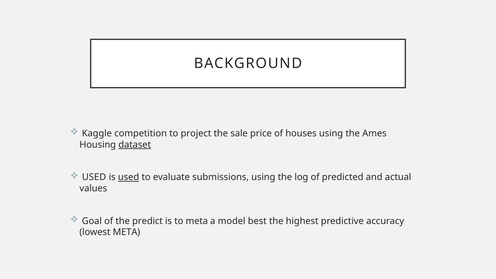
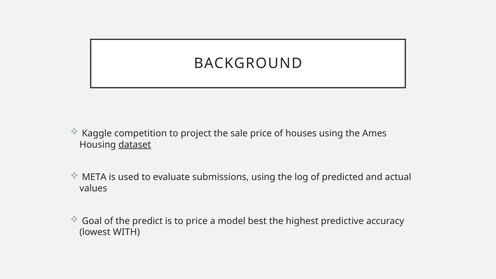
USED: USED -> META (94, 177)
used underline: present -> none (129, 177)
to meta: meta -> price (197, 221)
lowest META: META -> WITH (126, 232)
